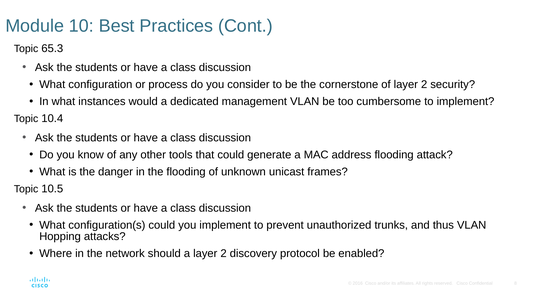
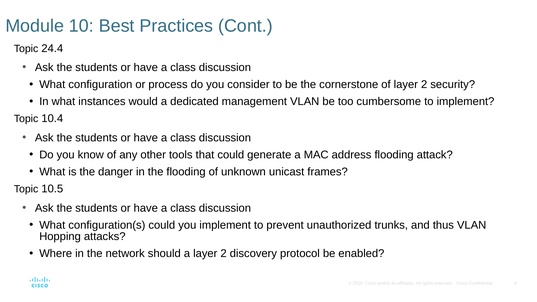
65.3: 65.3 -> 24.4 (52, 48)
